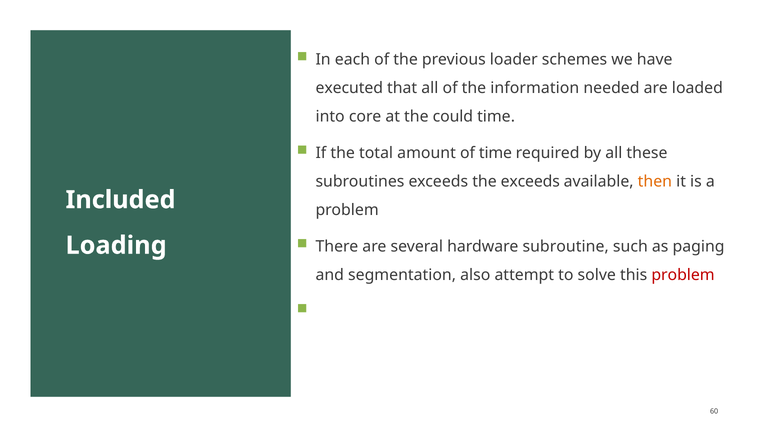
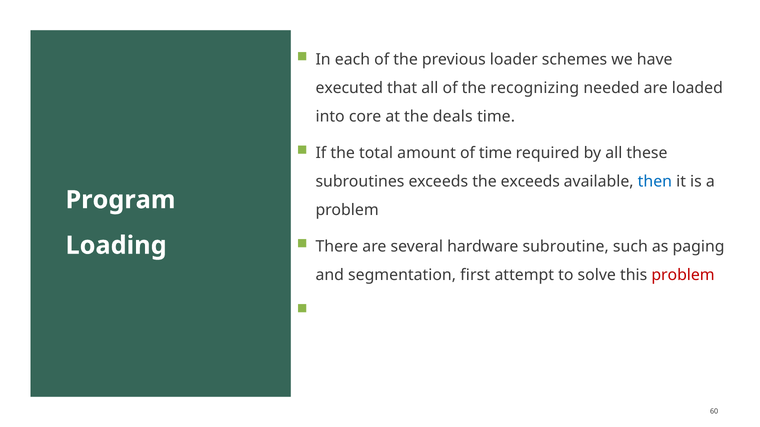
information: information -> recognizing (535, 88)
could: could -> deals (453, 117)
then colour: orange -> blue (655, 182)
Included: Included -> Program (121, 200)
also: also -> first (475, 275)
